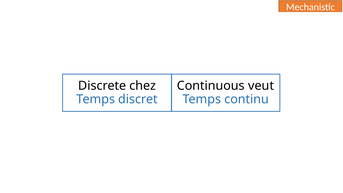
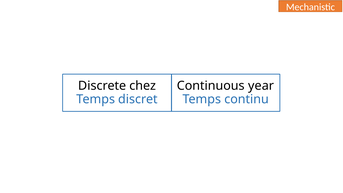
veut: veut -> year (261, 86)
